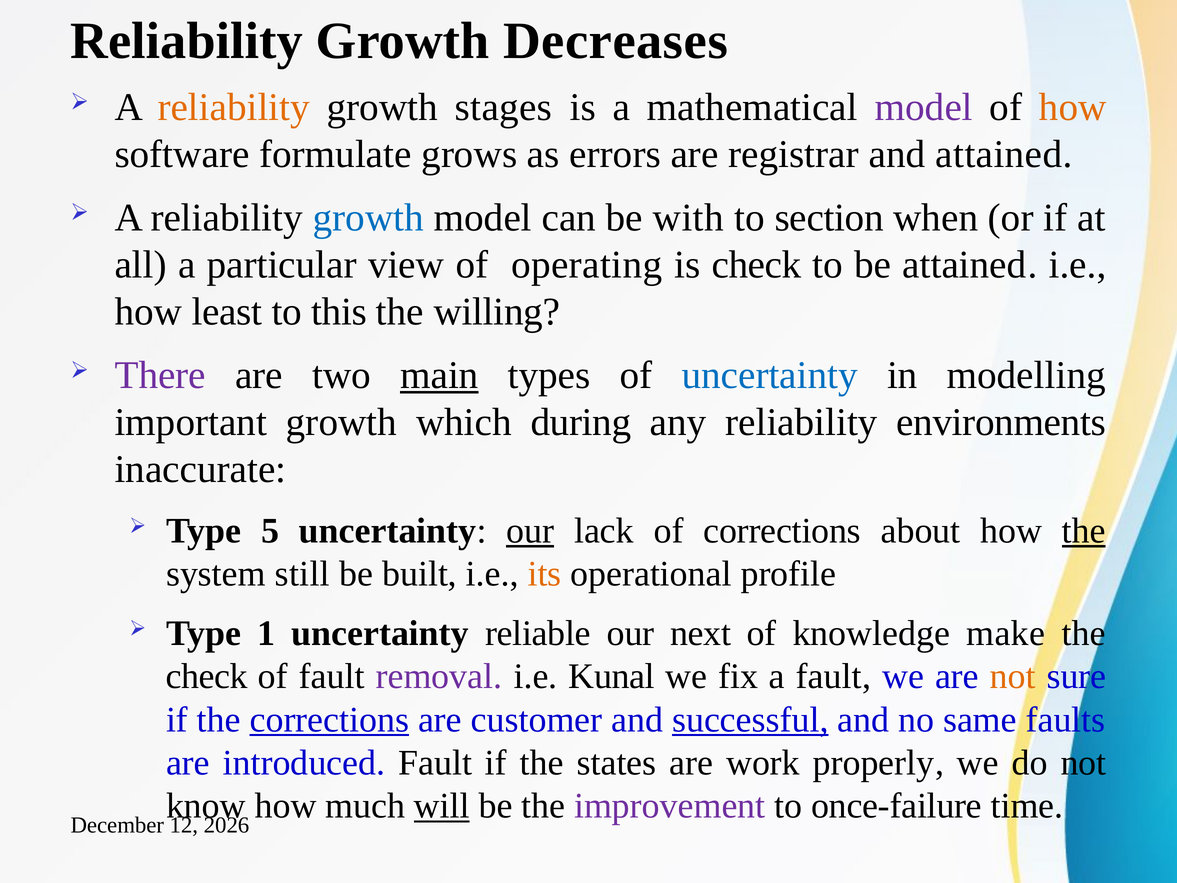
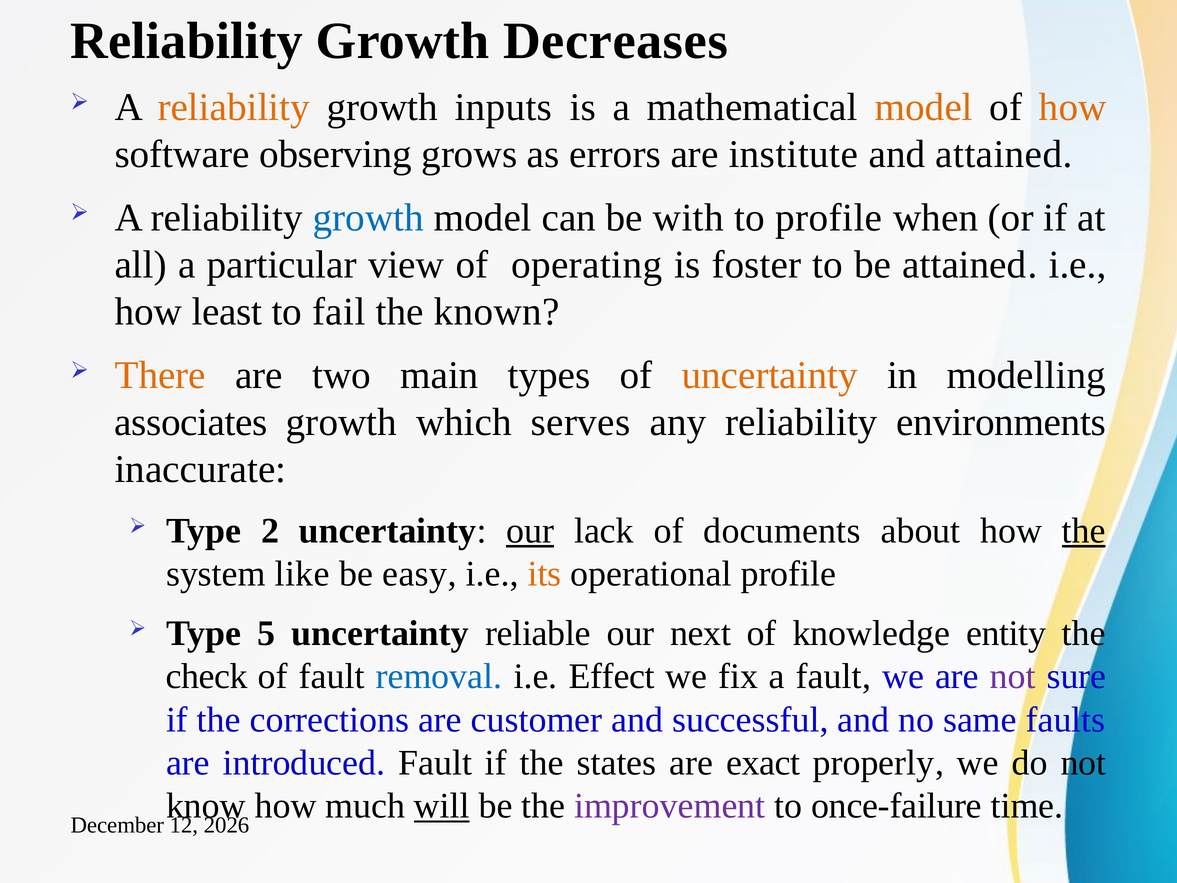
stages: stages -> inputs (503, 107)
model colour: purple -> orange (924, 107)
formulate: formulate -> observing (336, 154)
registrar: registrar -> institute (793, 154)
to section: section -> profile (829, 218)
is check: check -> foster (756, 265)
this: this -> fail (339, 312)
willing: willing -> known (497, 312)
There colour: purple -> orange (160, 375)
main underline: present -> none (439, 375)
uncertainty colour: blue -> orange (770, 375)
important: important -> associates (191, 422)
during: during -> serves (581, 422)
5: 5 -> 2 (270, 531)
of corrections: corrections -> documents (782, 531)
still: still -> like (302, 574)
built: built -> easy (419, 574)
1: 1 -> 5 (266, 633)
make: make -> entity (1006, 633)
removal colour: purple -> blue (439, 676)
Kunal: Kunal -> Effect (612, 676)
not colour: orange -> purple (1013, 676)
corrections underline: present -> none (329, 719)
successful underline: present -> none (750, 719)
work: work -> exact (763, 763)
